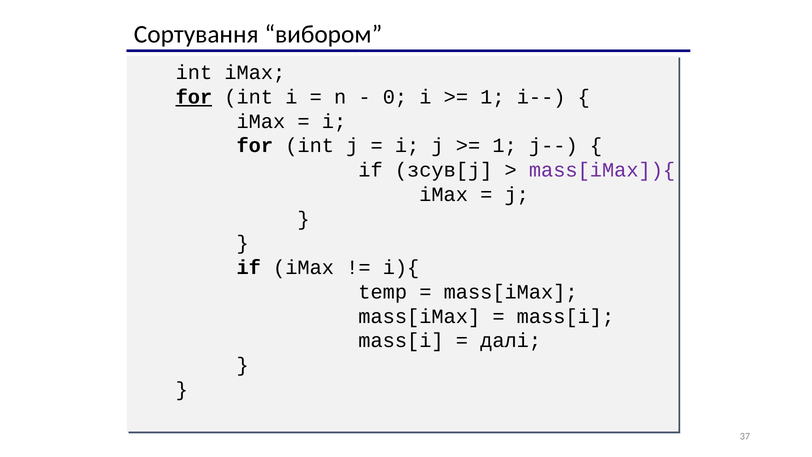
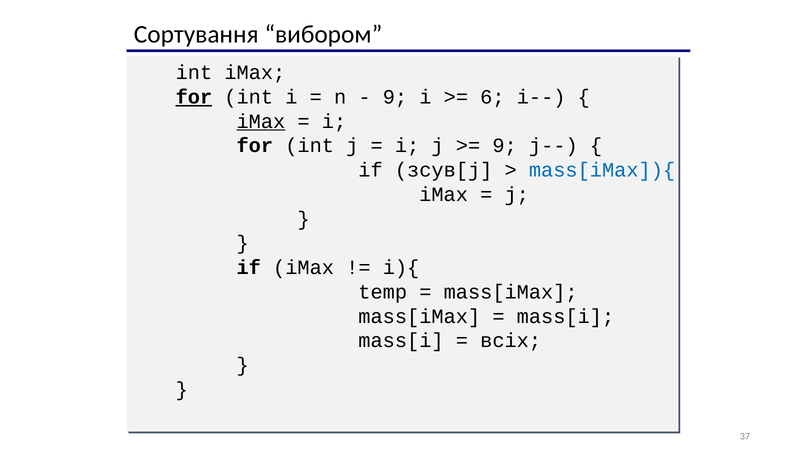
0: 0 -> 9 (395, 97)
1: 1 -> 6 (492, 97)
iMax underline: none -> present (261, 121)
1: 1 -> 9 (505, 146)
mass[iMax]){ colour: purple -> blue (602, 170)
далі: далі -> всіх (511, 340)
